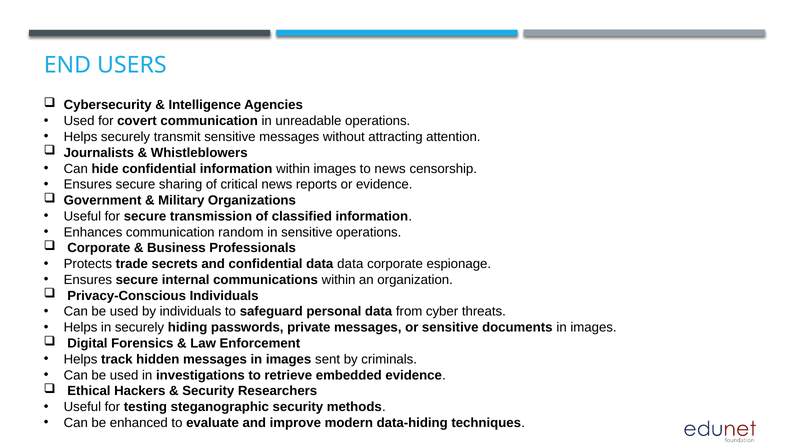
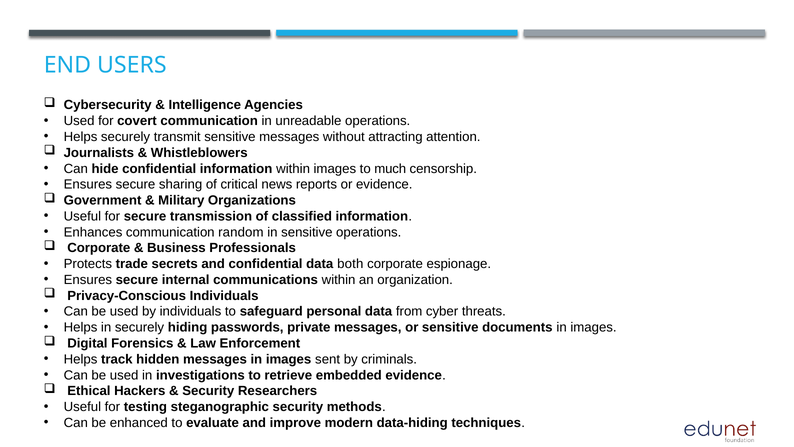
to news: news -> much (390, 168)
data data: data -> both (350, 264)
